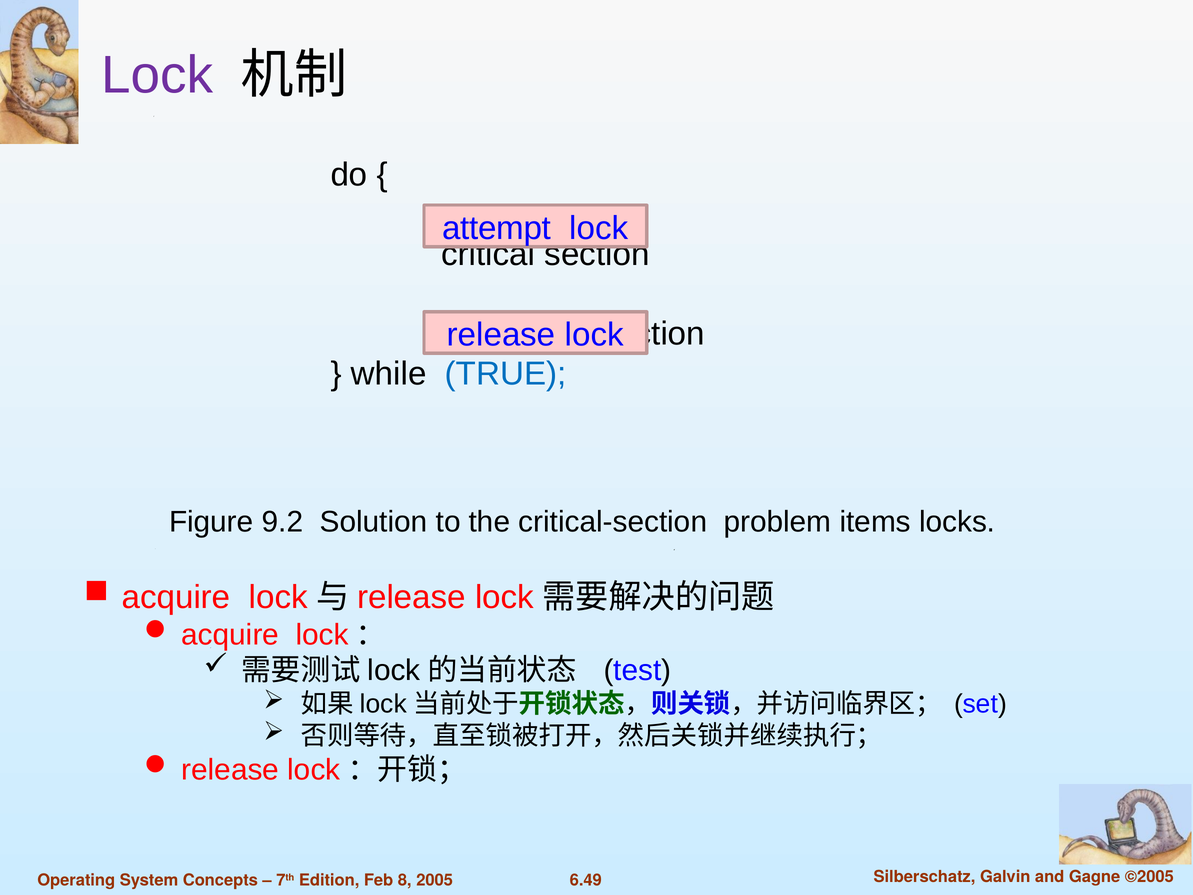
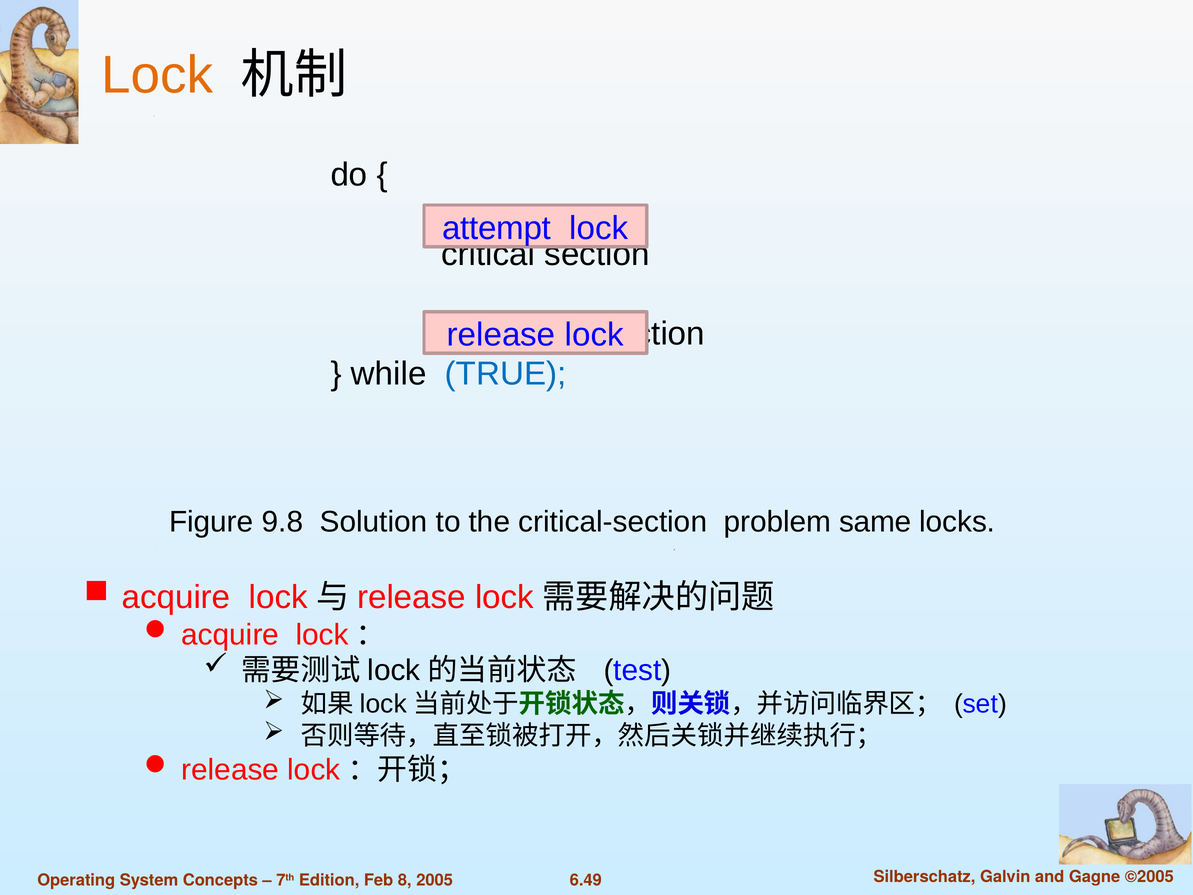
Lock colour: purple -> orange (157, 75)
9.2: 9.2 -> 9.8 (282, 522)
items: items -> same (875, 522)
